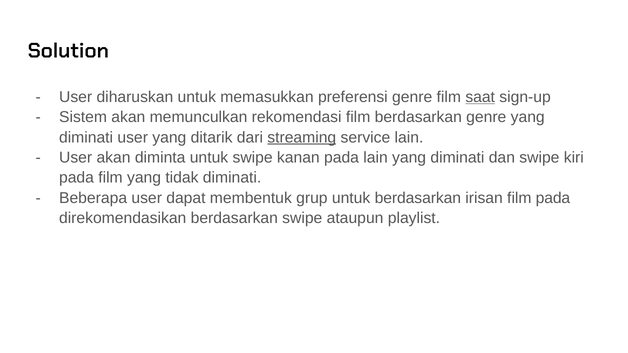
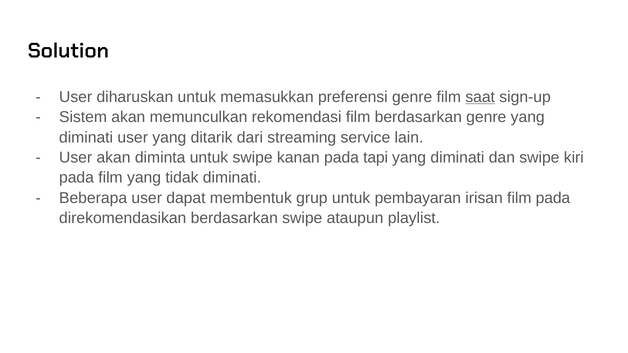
streaming underline: present -> none (302, 138)
pada lain: lain -> tapi (376, 158)
untuk berdasarkan: berdasarkan -> pembayaran (418, 198)
